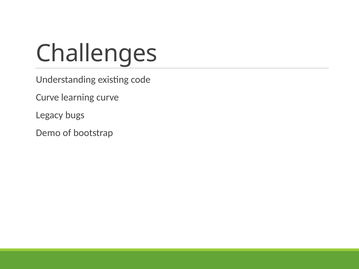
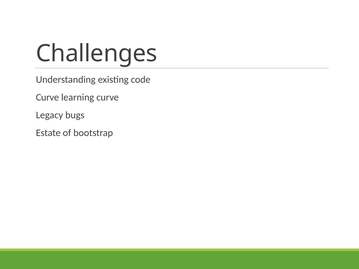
Demo: Demo -> Estate (48, 133)
